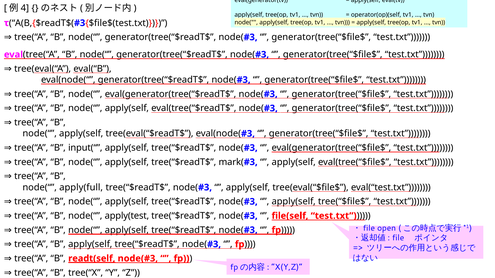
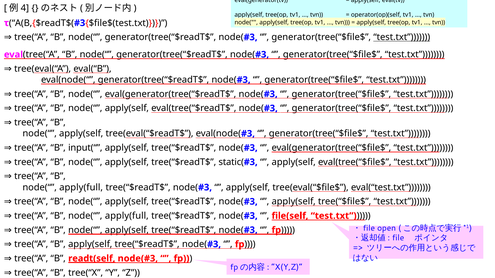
test.txt underline: none -> present (402, 37)
mark(: mark( -> static( (231, 162)
apply(test: apply(test -> apply(full (127, 216)
